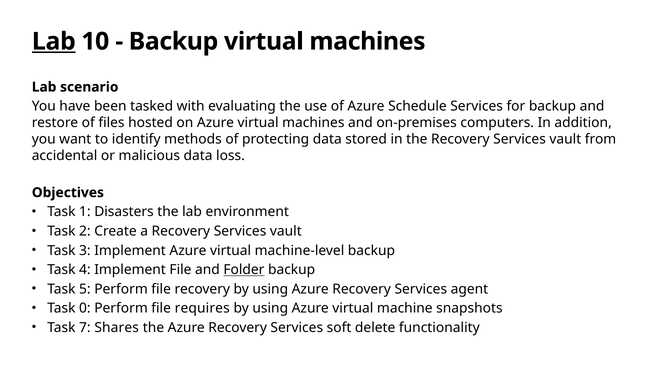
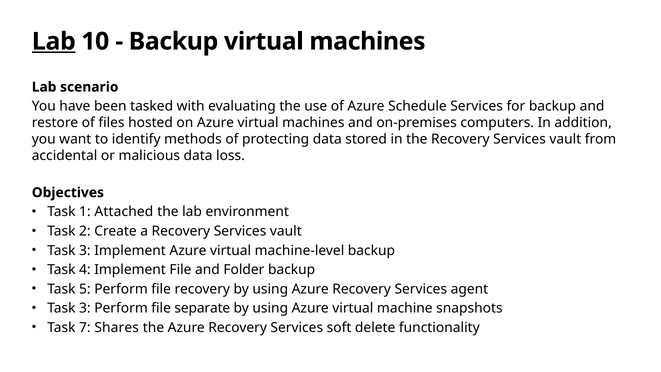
Disasters: Disasters -> Attached (124, 212)
Folder underline: present -> none (244, 270)
0: 0 -> 3 (85, 308)
requires: requires -> separate (202, 308)
